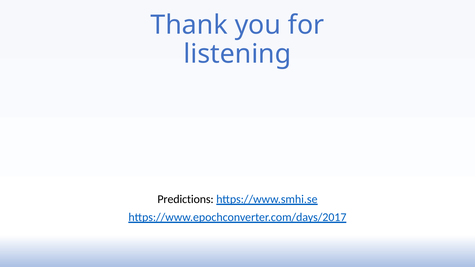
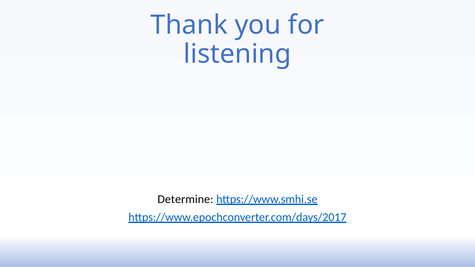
Predictions: Predictions -> Determine (185, 199)
